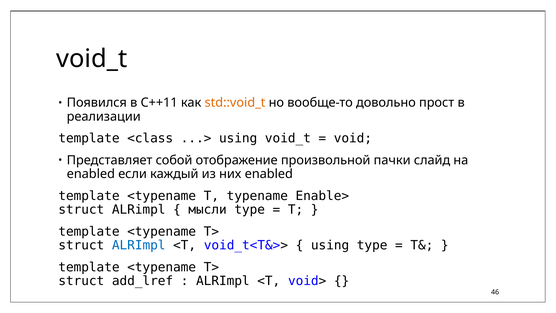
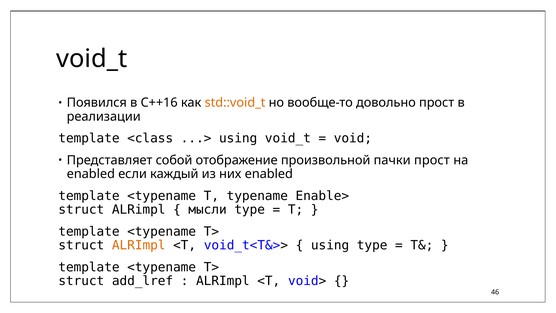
C++11: C++11 -> C++16 (159, 103)
пачки слайд: слайд -> прост (432, 160)
ALRImpl colour: blue -> orange (139, 245)
